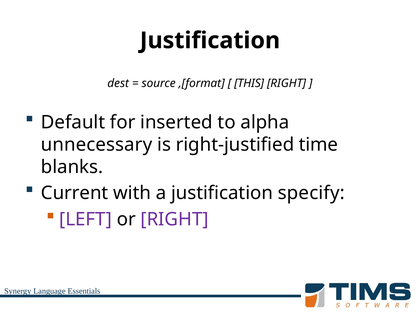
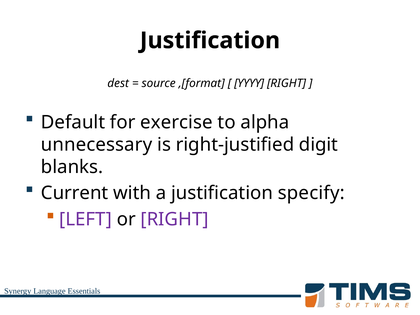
THIS: THIS -> YYYY (249, 83)
inserted: inserted -> exercise (176, 122)
time: time -> digit (318, 145)
